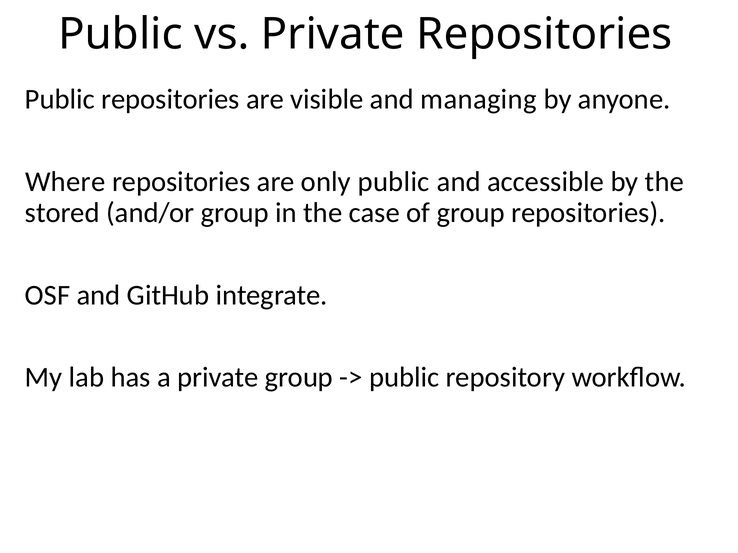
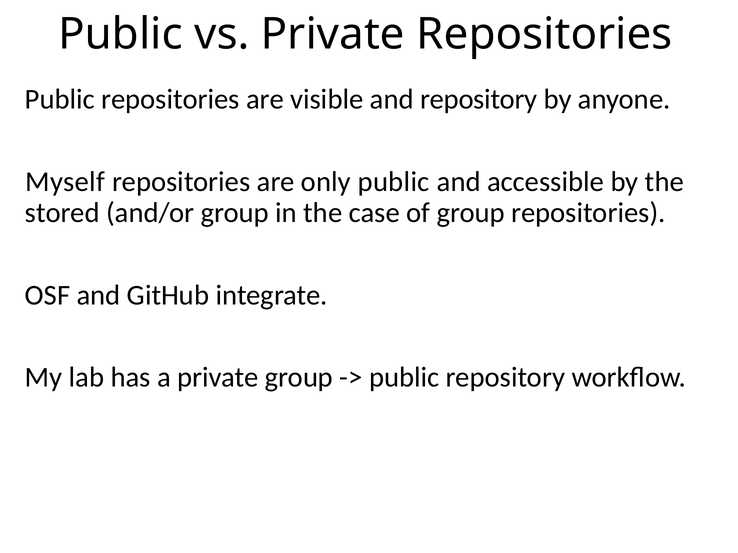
and managing: managing -> repository (479, 99)
Where: Where -> Myself (65, 182)
